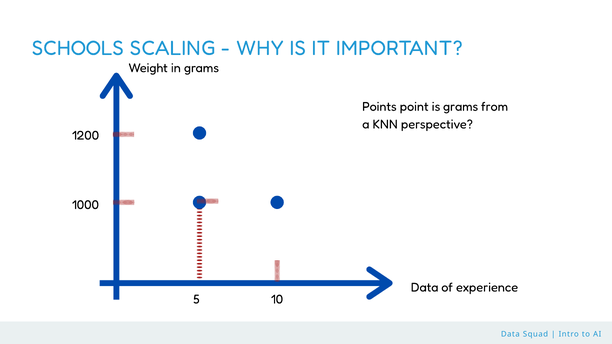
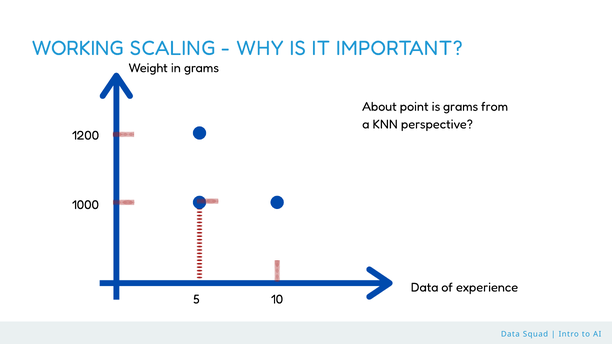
SCHOOLS: SCHOOLS -> WORKING (78, 48)
Points: Points -> About (379, 107)
